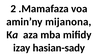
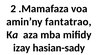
mijanona: mijanona -> fantatrao (68, 22)
